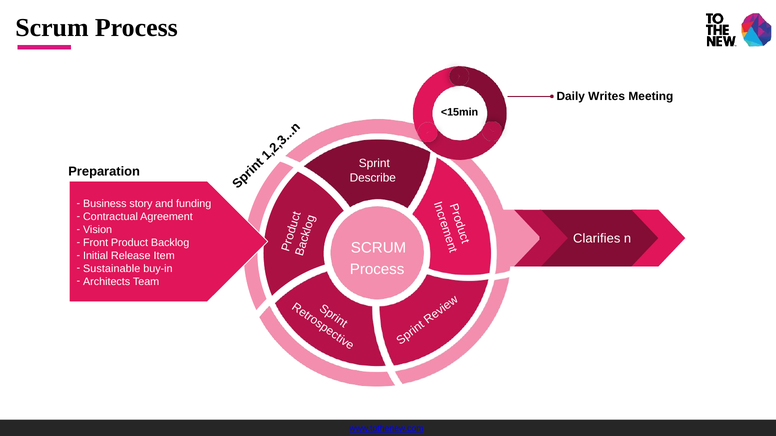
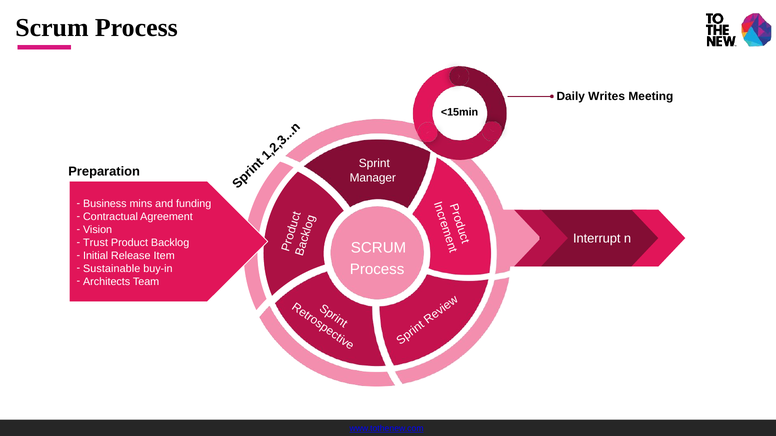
Describe: Describe -> Manager (373, 178)
story: story -> mins (141, 204)
Clarifies: Clarifies -> Interrupt (597, 239)
Front: Front -> Trust (96, 243)
